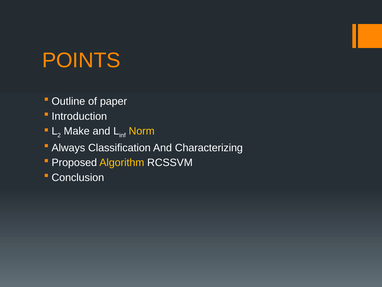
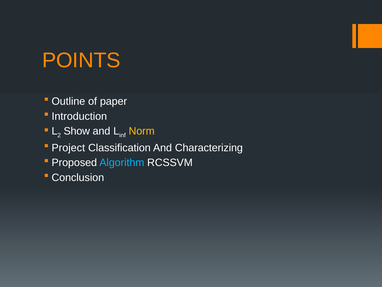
Make: Make -> Show (77, 131)
Always: Always -> Project (68, 148)
Algorithm colour: yellow -> light blue (122, 162)
